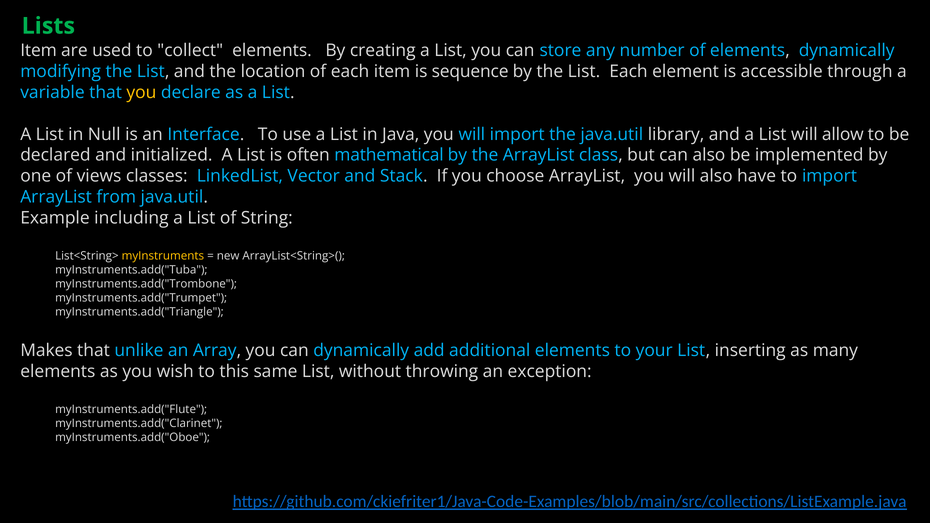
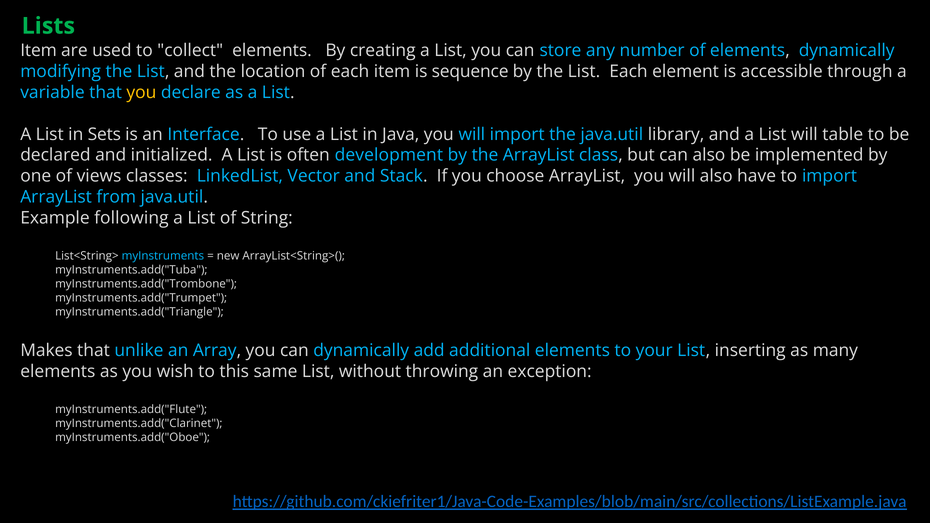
Null: Null -> Sets (104, 134)
allow: allow -> table (843, 134)
mathematical: mathematical -> development (389, 155)
including: including -> following (131, 218)
myInstruments colour: yellow -> light blue (163, 256)
